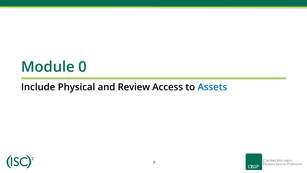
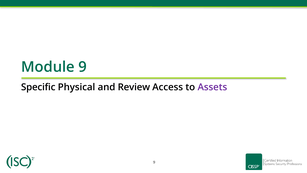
Module 0: 0 -> 9 (83, 67)
Include: Include -> Specific (38, 87)
Assets colour: blue -> purple (212, 87)
